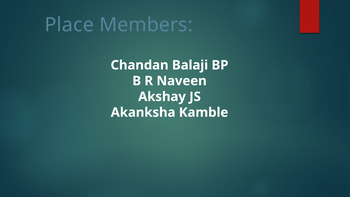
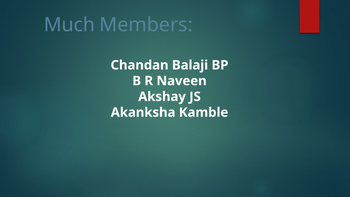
Place: Place -> Much (69, 25)
